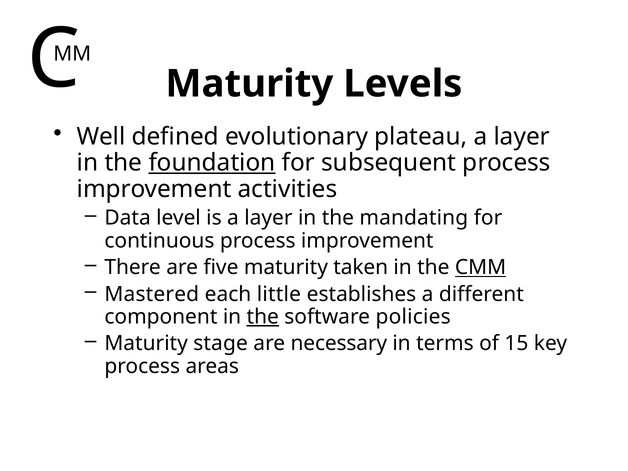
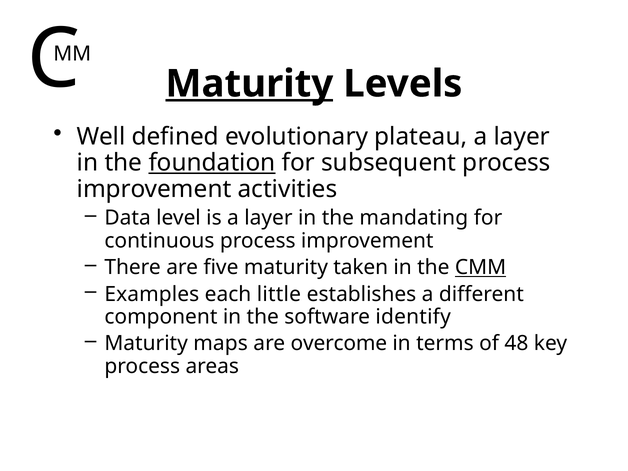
Maturity underline: none -> present (249, 84)
Mastered: Mastered -> Examples (152, 294)
the underline: present -> none (263, 317)
policies: policies -> identify (413, 317)
stage: stage -> maps (221, 344)
necessary: necessary -> overcome (339, 344)
15: 15 -> 48 (516, 344)
